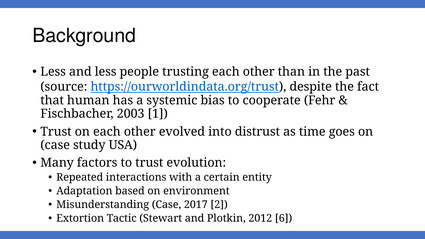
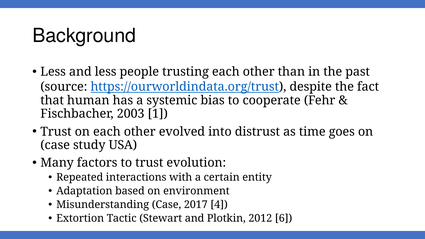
2: 2 -> 4 (219, 205)
